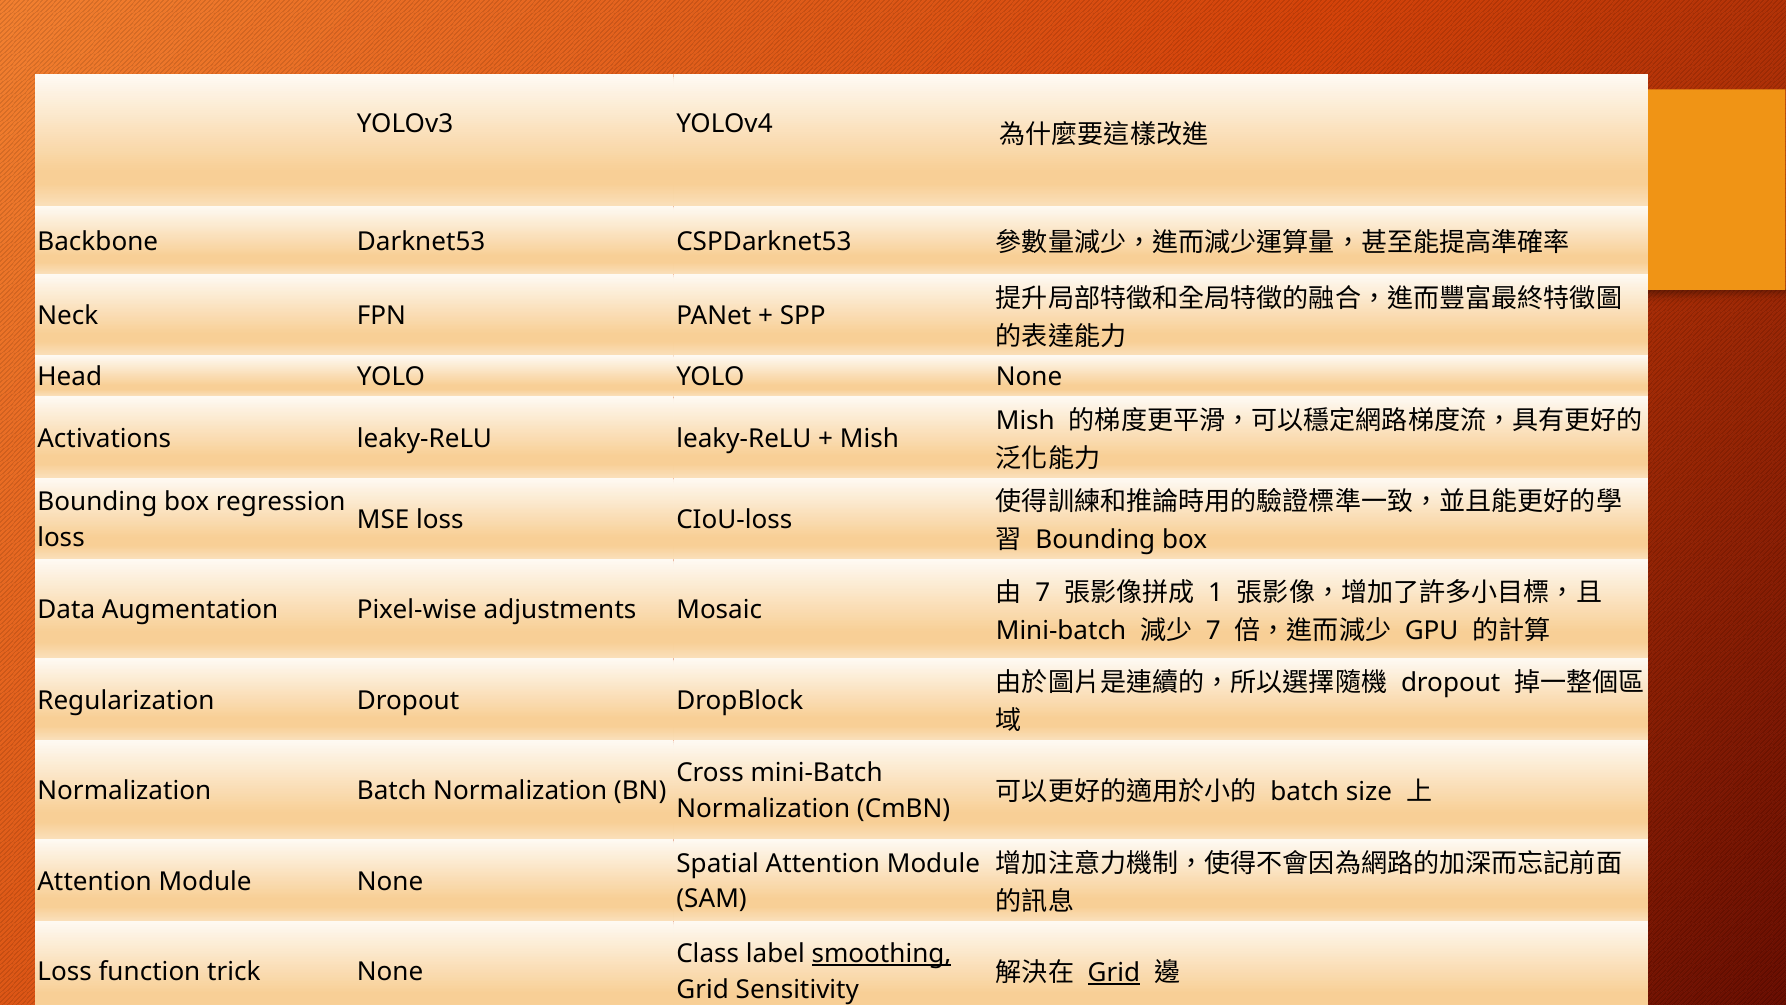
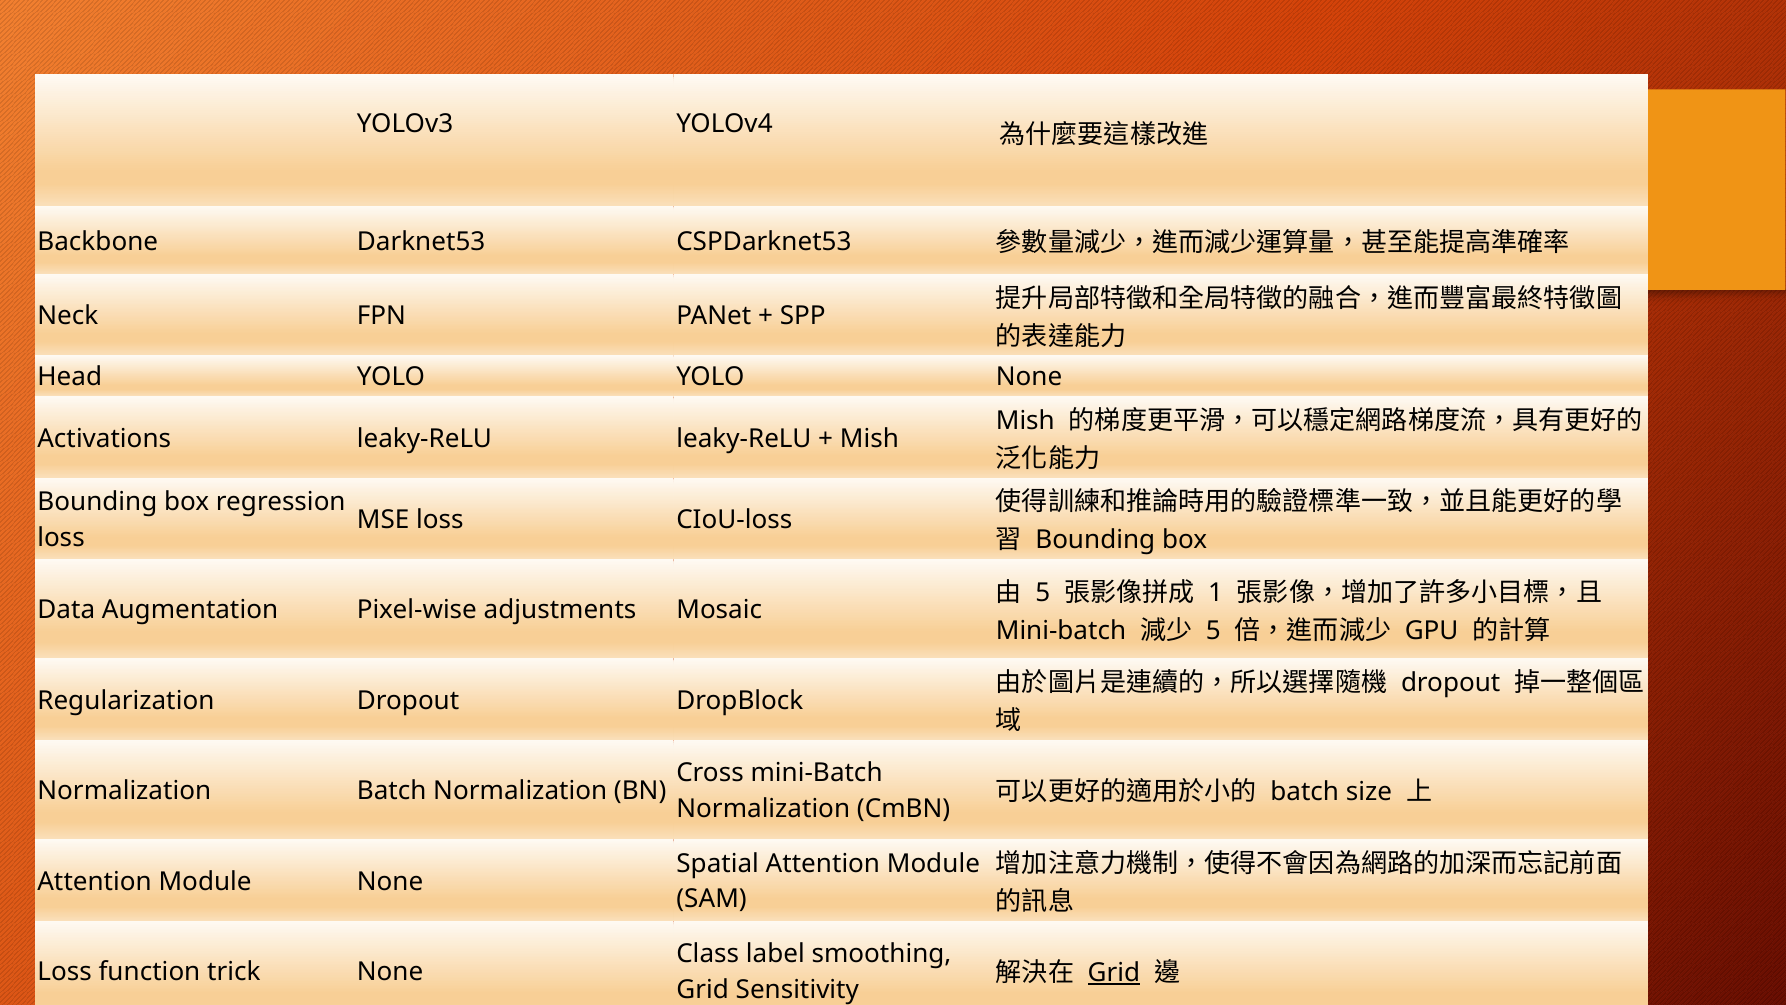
7: 7 -> 5 (1043, 592)
7: 7 -> 5 (1213, 630)
smoothing underline: present -> none (881, 954)
